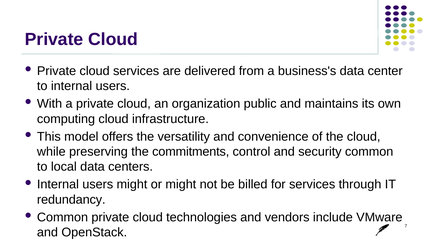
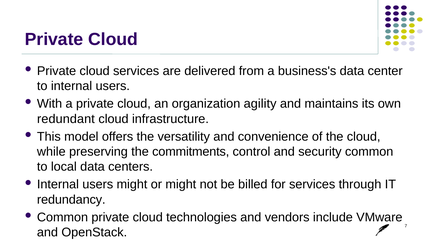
public: public -> agility (260, 104)
computing: computing -> redundant (66, 119)
